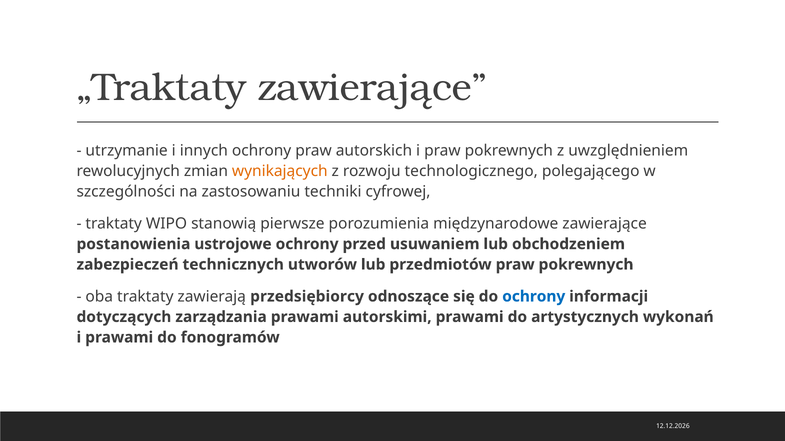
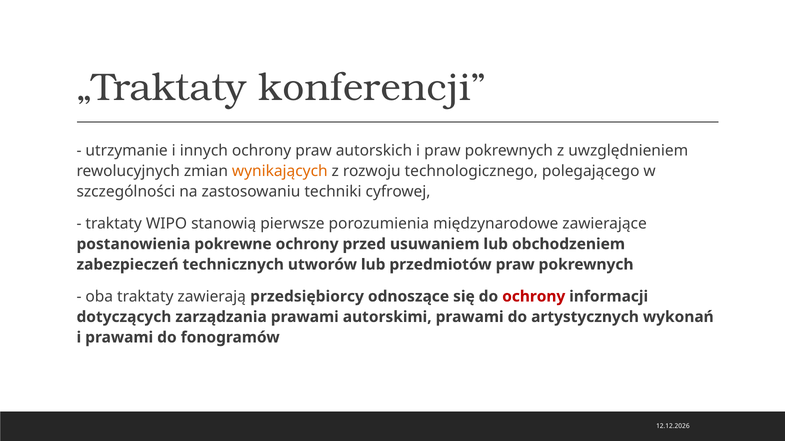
„Traktaty zawierające: zawierające -> konferencji (372, 88)
ustrojowe: ustrojowe -> pokrewne (233, 244)
ochrony colour: blue -> red (534, 297)
